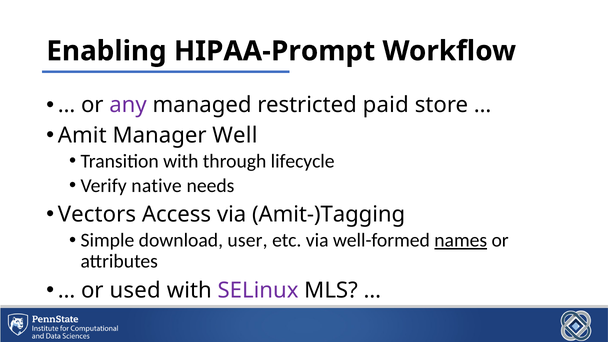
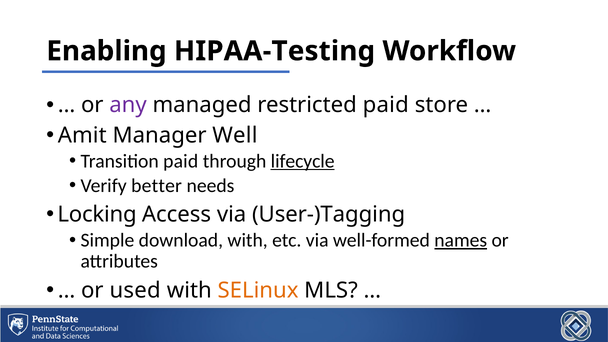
HIPAA-Prompt: HIPAA-Prompt -> HIPAA-Testing (275, 51)
Transition with: with -> paid (181, 161)
lifecycle underline: none -> present (303, 161)
native: native -> better (157, 186)
Vectors: Vectors -> Locking (97, 214)
Amit-)Tagging: Amit-)Tagging -> User-)Tagging (329, 214)
download user: user -> with (248, 240)
SELinux colour: purple -> orange (258, 290)
